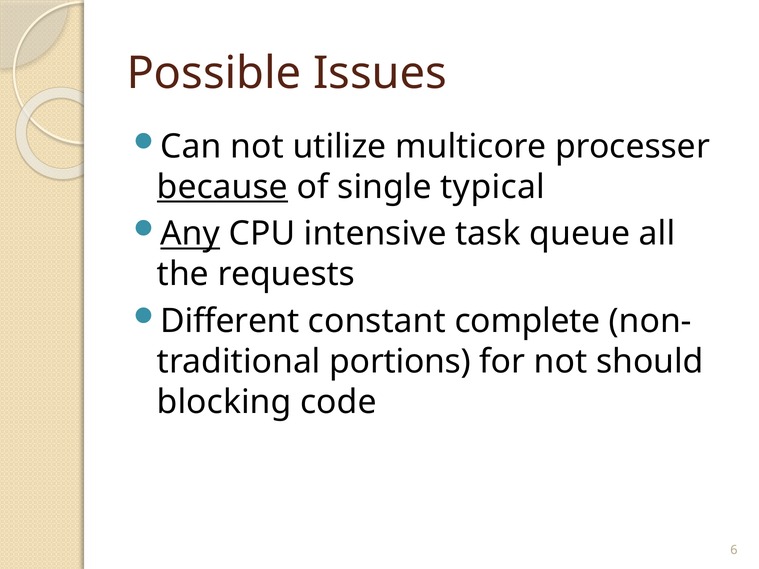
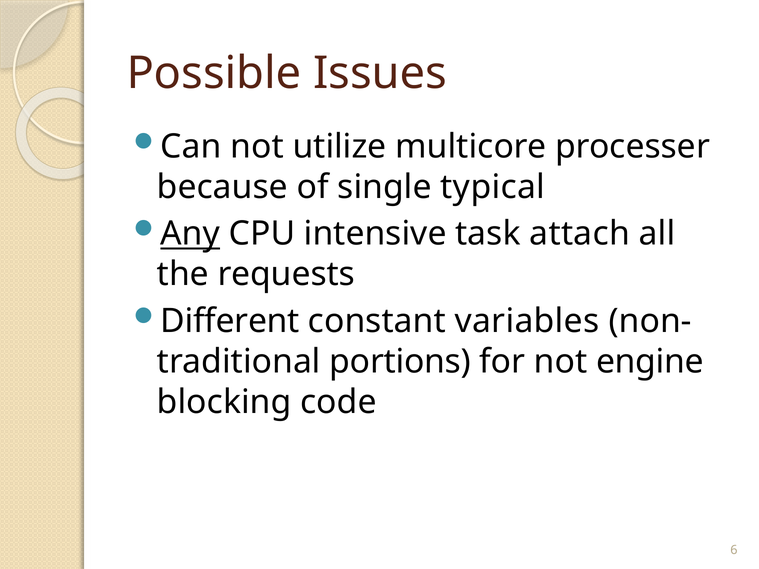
because underline: present -> none (222, 187)
queue: queue -> attach (580, 234)
complete: complete -> variables (527, 321)
should: should -> engine (650, 362)
